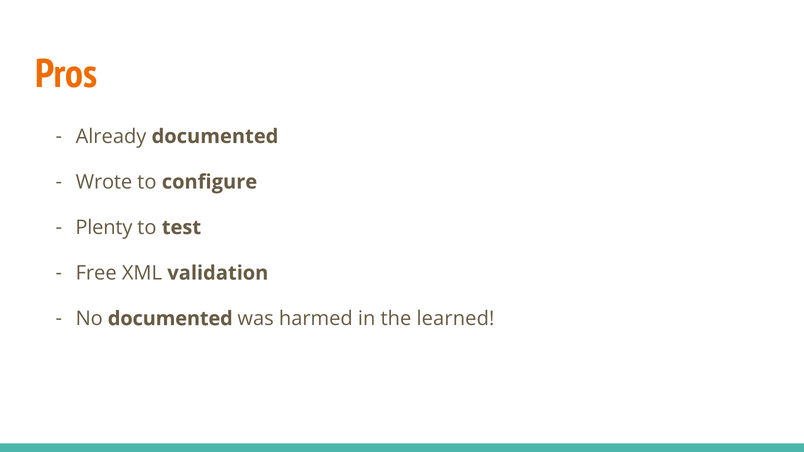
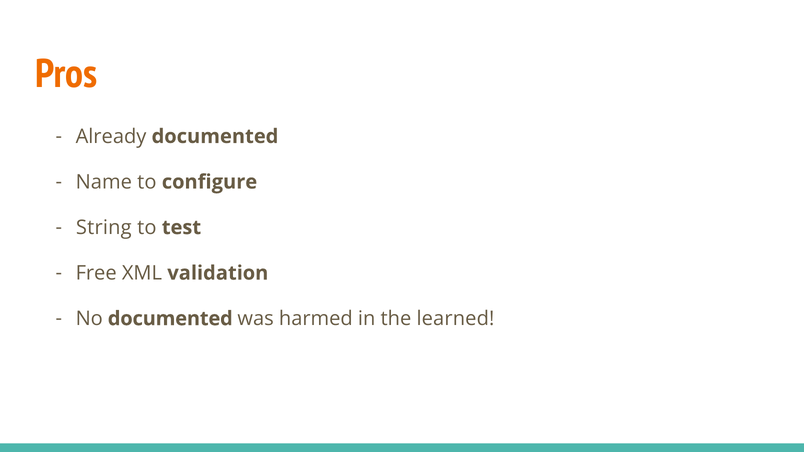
Wrote: Wrote -> Name (104, 182)
Plenty: Plenty -> String (104, 228)
